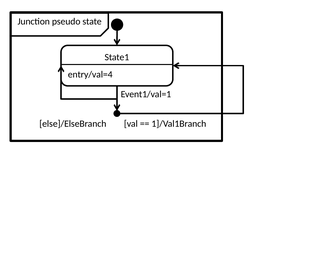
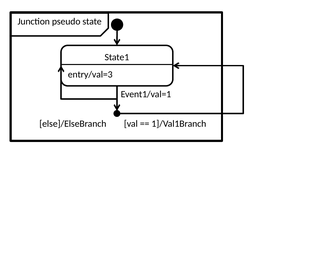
entry/val=4: entry/val=4 -> entry/val=3 (90, 74)
